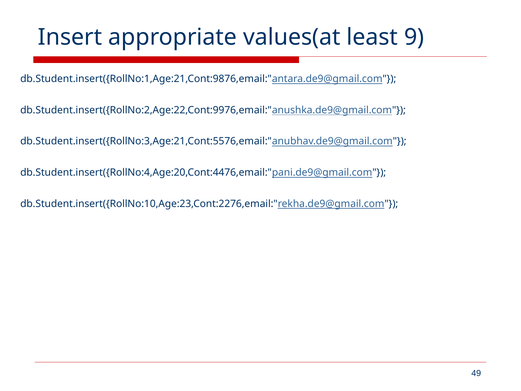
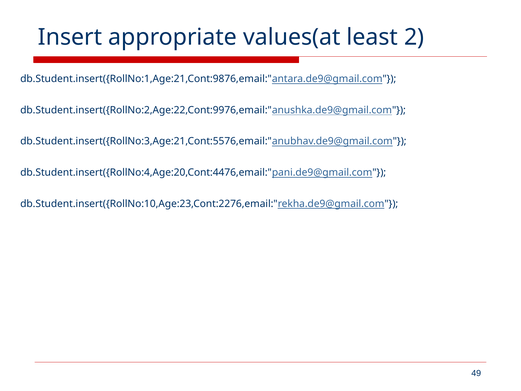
9: 9 -> 2 (414, 37)
